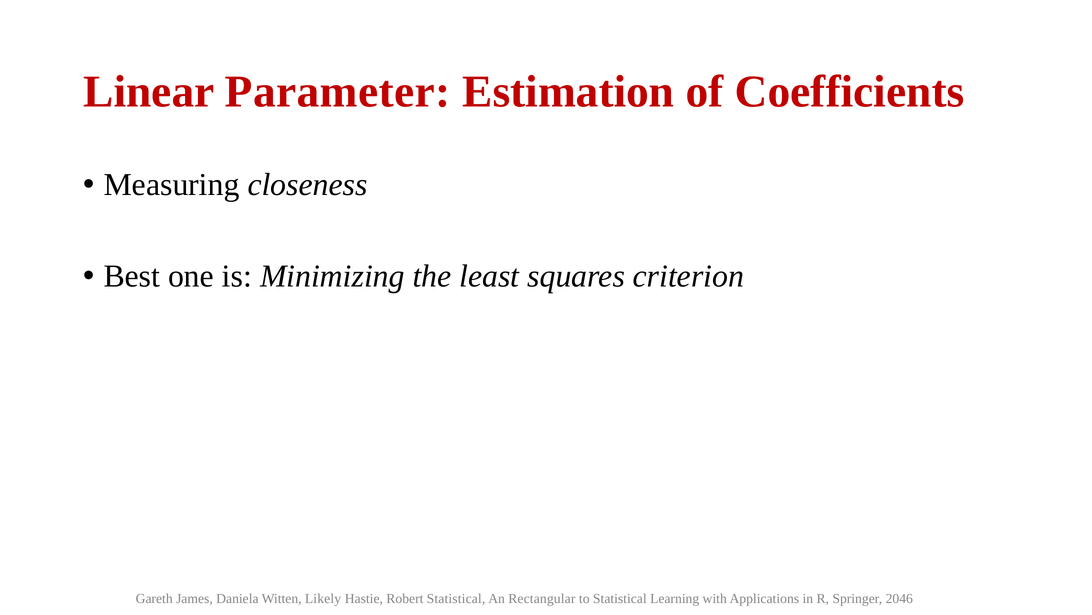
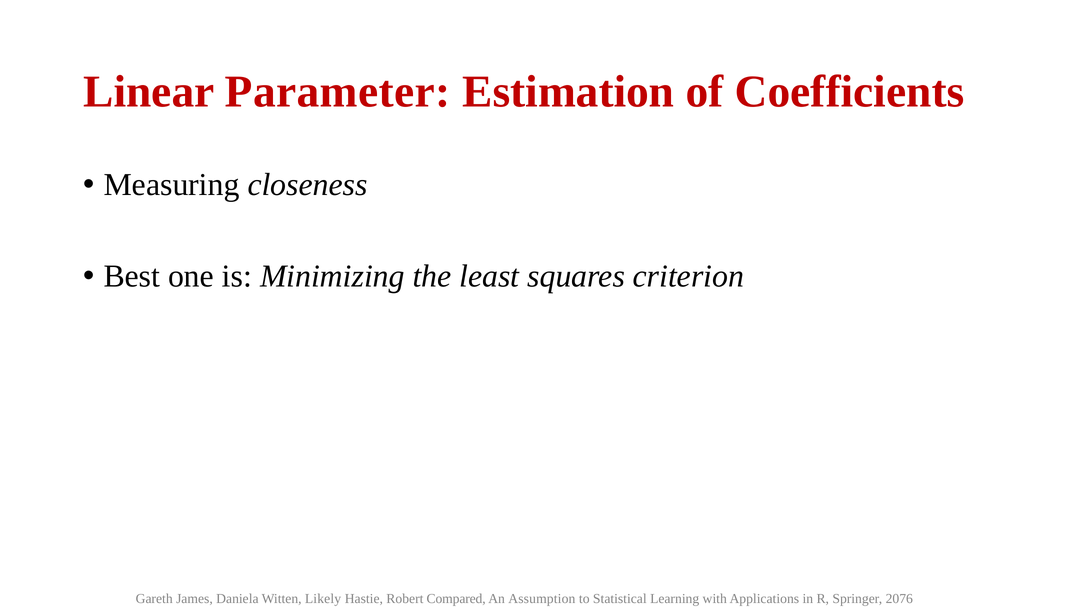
Robert Statistical: Statistical -> Compared (456, 598)
Rectangular: Rectangular -> Assumption (542, 598)
2046: 2046 -> 2076 (899, 598)
